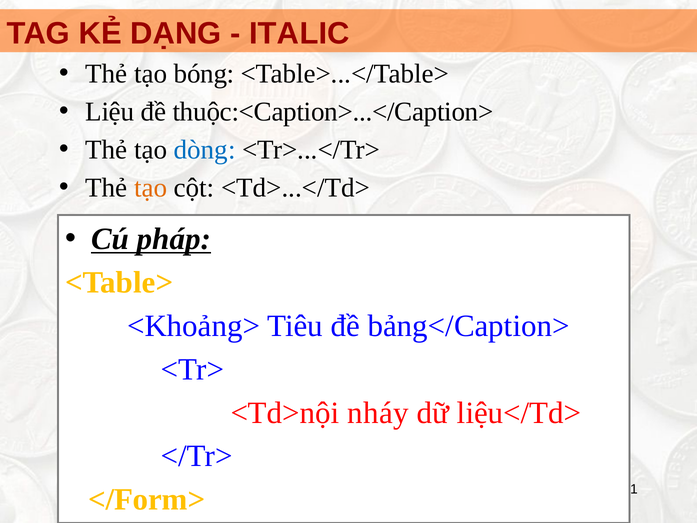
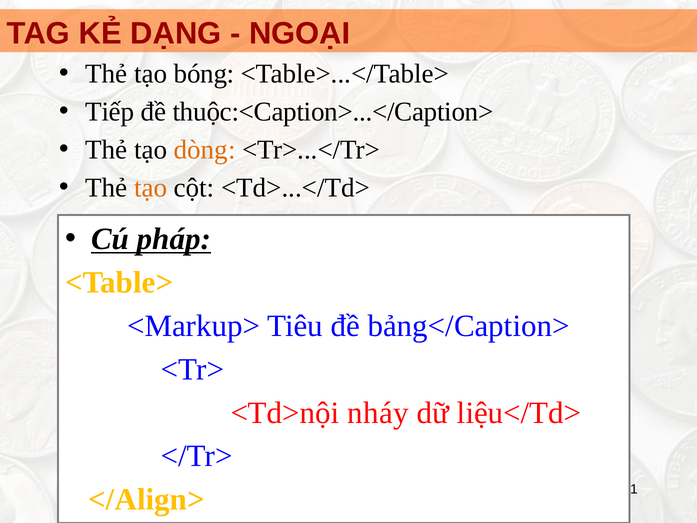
ITALIC: ITALIC -> NGOẠI (300, 33)
Liệu: Liệu -> Tiếp (110, 112)
dòng colour: blue -> orange (205, 150)
<Khoảng>: <Khoảng> -> <Markup> (194, 326)
</Form>: </Form> -> </Align> (147, 499)
